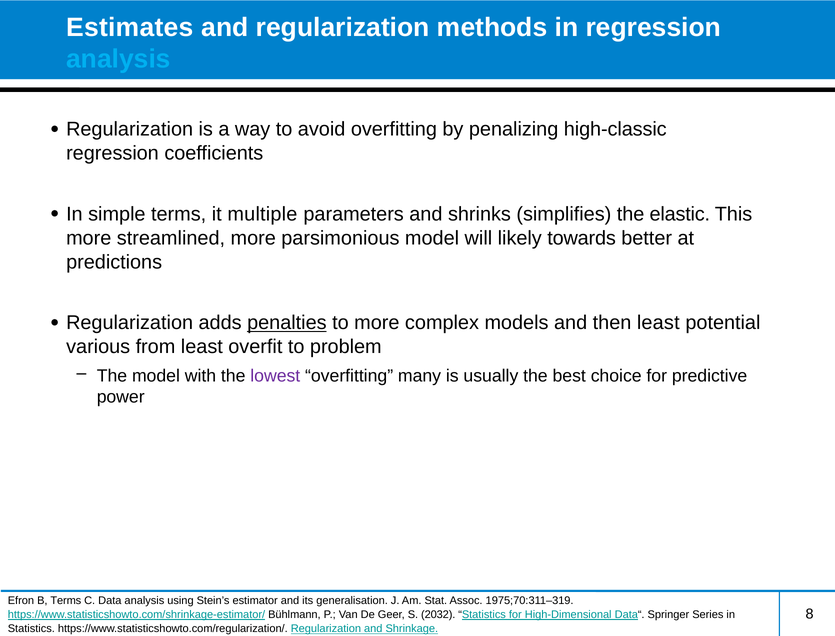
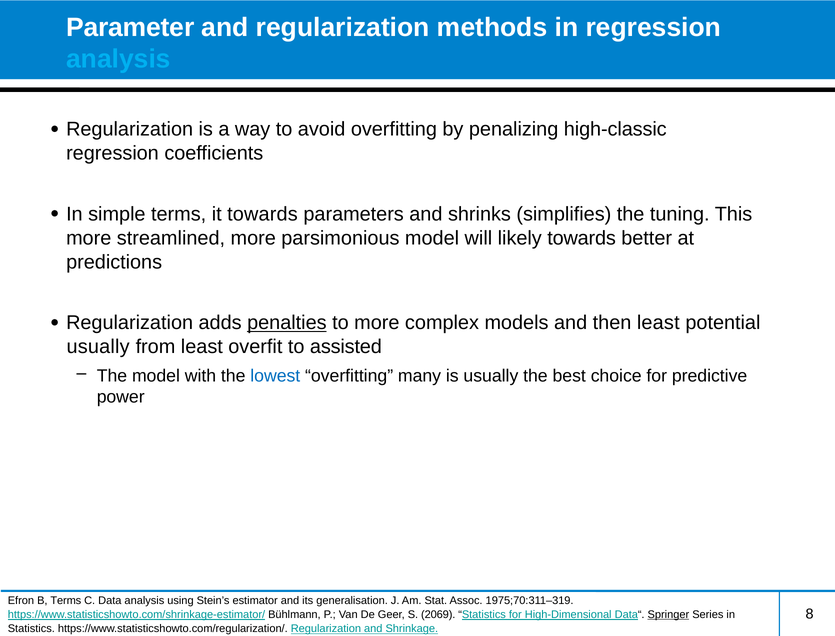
Estimates: Estimates -> Parameter (130, 27)
it multiple: multiple -> towards (262, 214)
elastic: elastic -> tuning (680, 214)
various: various -> usually (98, 347)
problem: problem -> assisted (346, 347)
lowest colour: purple -> blue (275, 376)
2032: 2032 -> 2069 (438, 615)
Springer underline: none -> present (668, 615)
